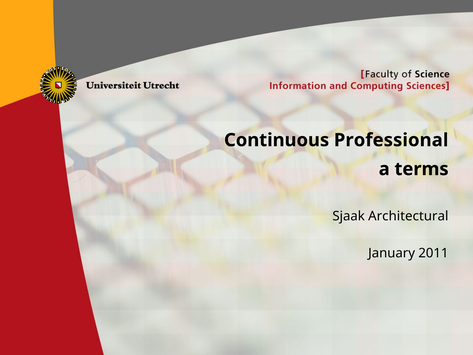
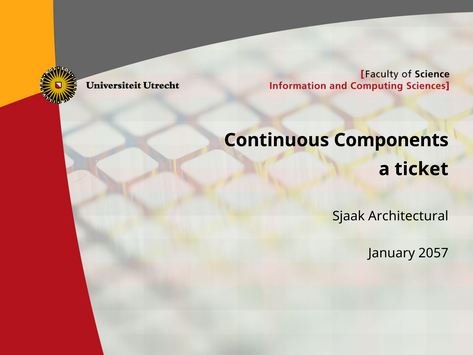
Professional: Professional -> Components (391, 140)
terms: terms -> ticket (421, 169)
2011: 2011 -> 2057 (433, 253)
